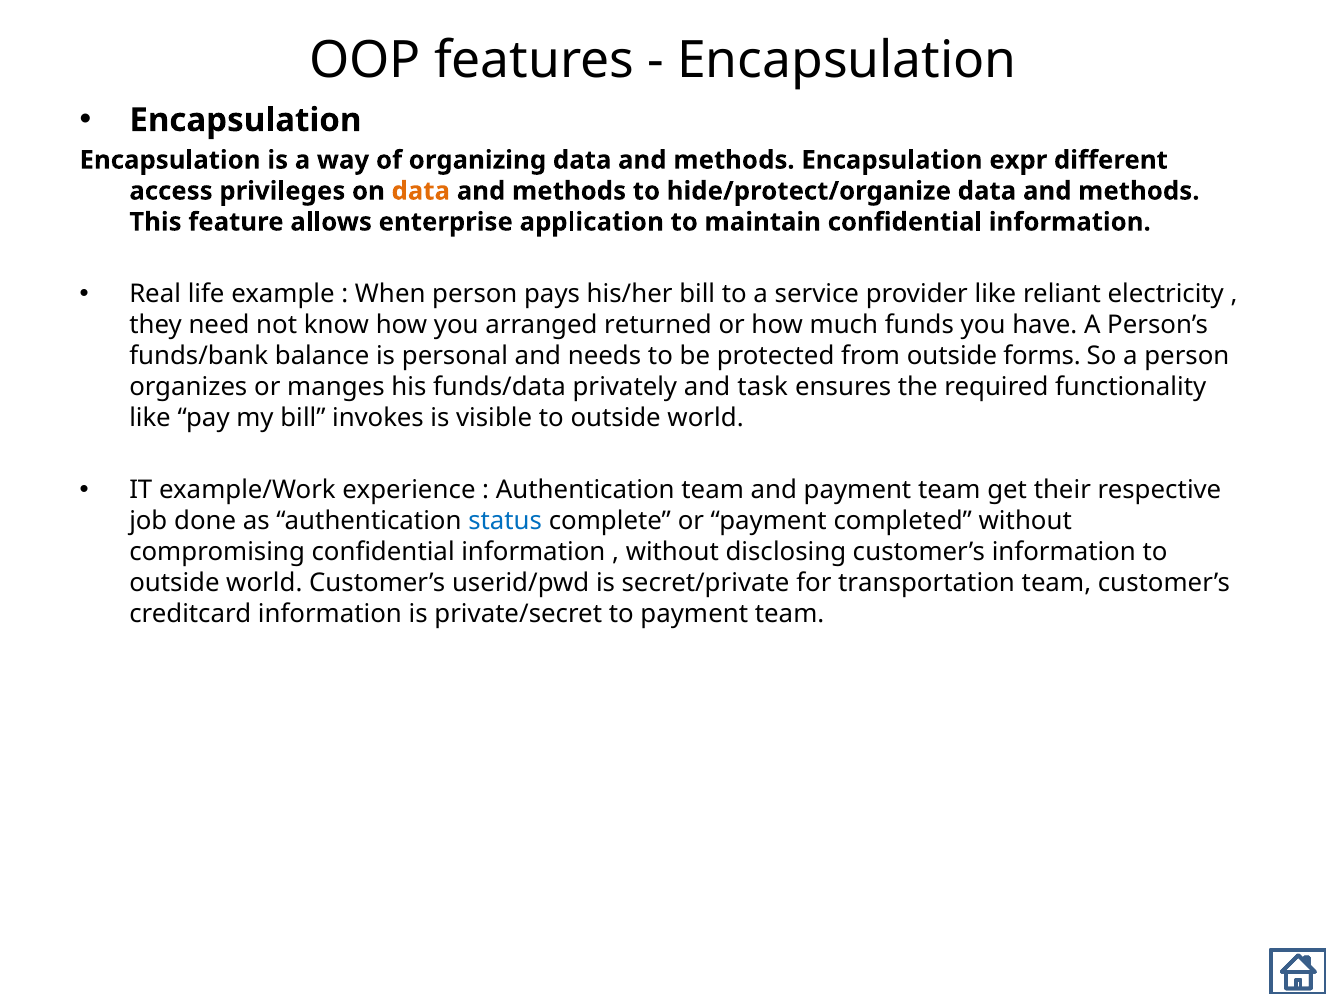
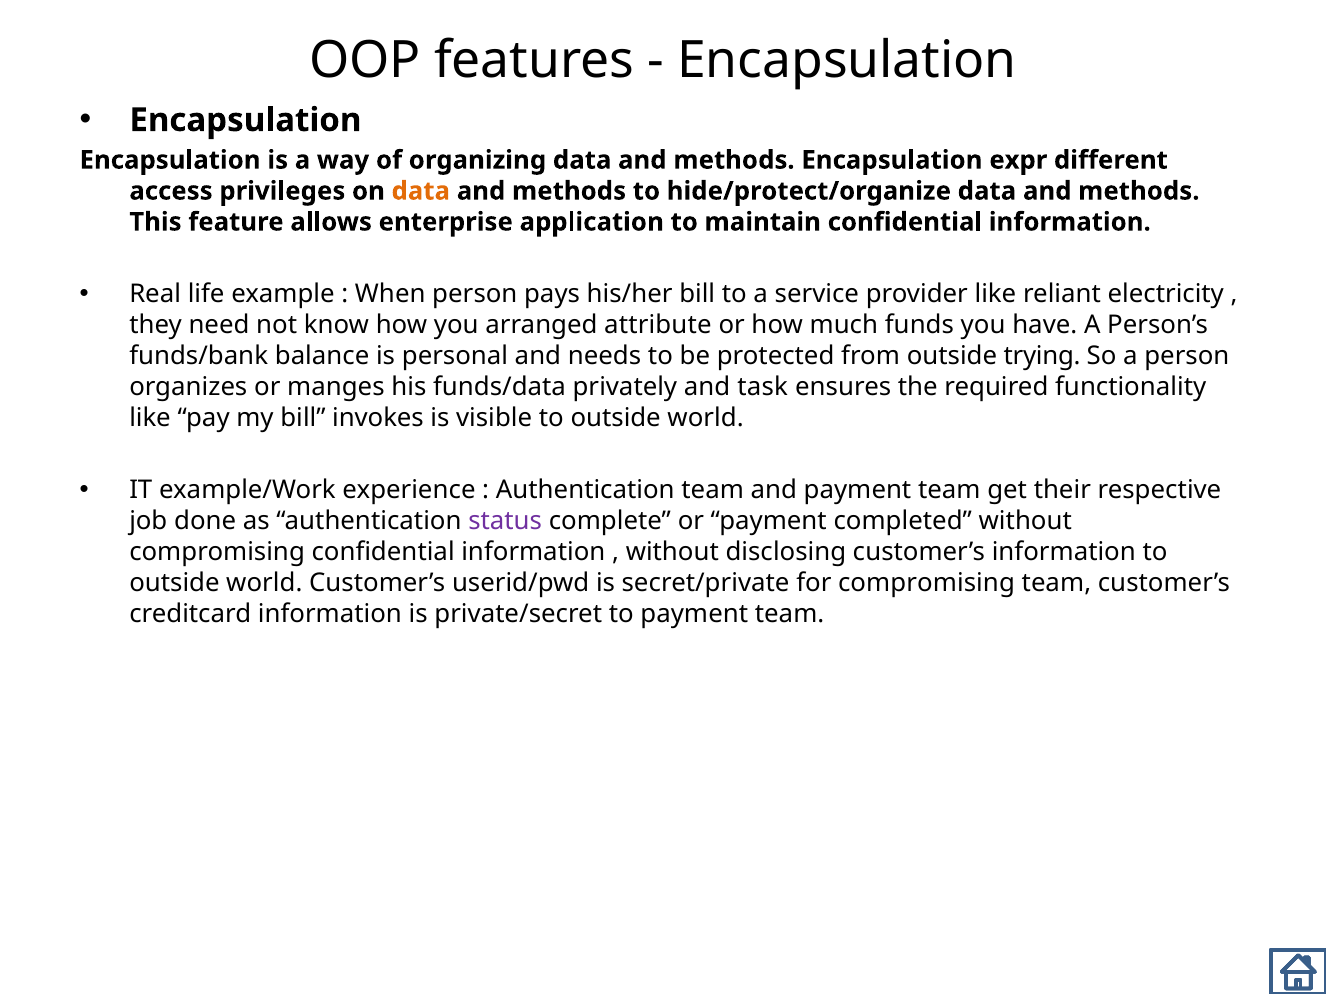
returned: returned -> attribute (658, 325)
forms: forms -> trying (1042, 356)
status colour: blue -> purple (505, 521)
for transportation: transportation -> compromising (926, 583)
